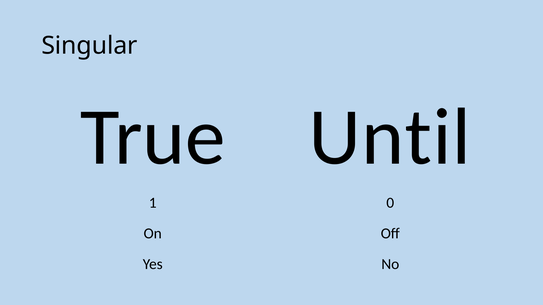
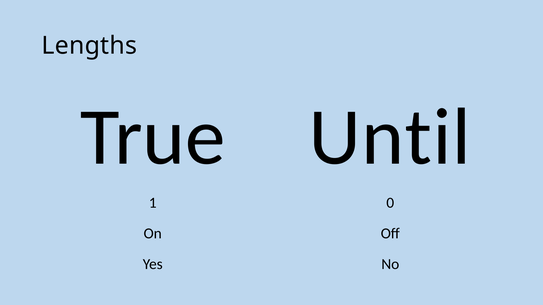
Singular: Singular -> Lengths (89, 46)
